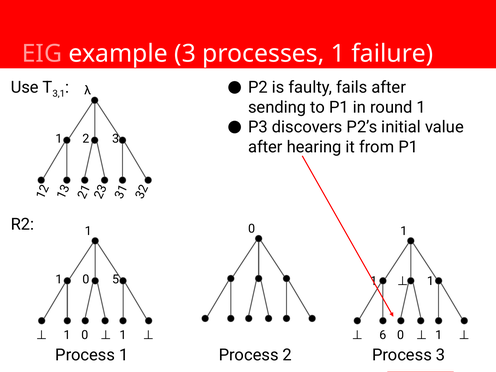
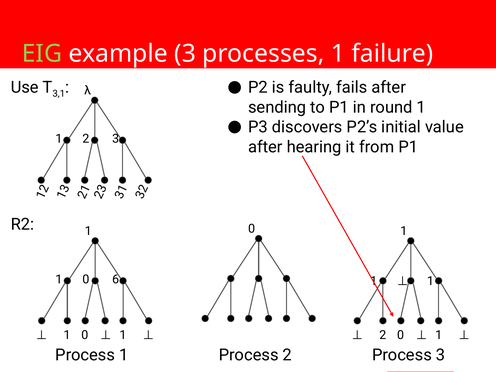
EIG colour: pink -> light green (42, 54)
5: 5 -> 6 (116, 279)
6: 6 -> 2 (383, 335)
